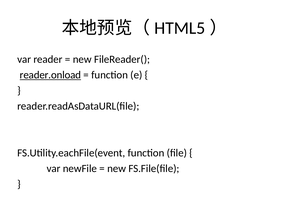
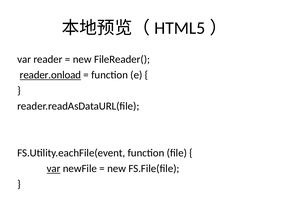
var underline: none -> present (54, 168)
